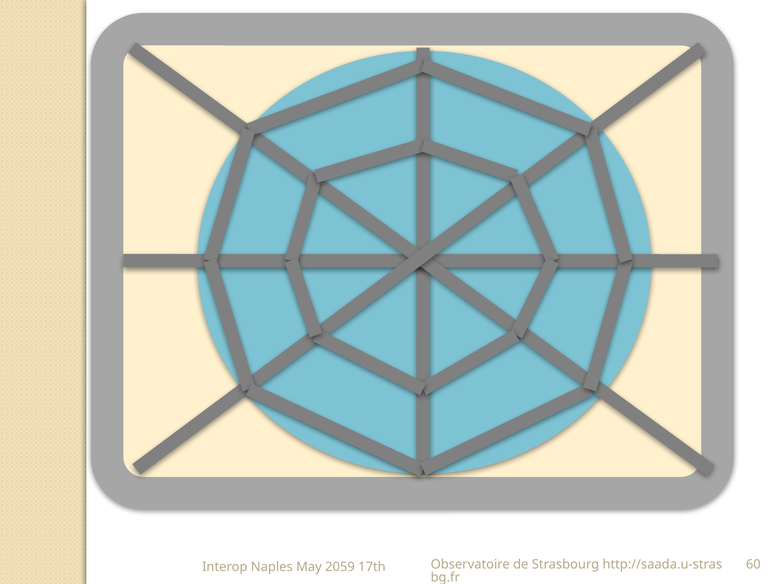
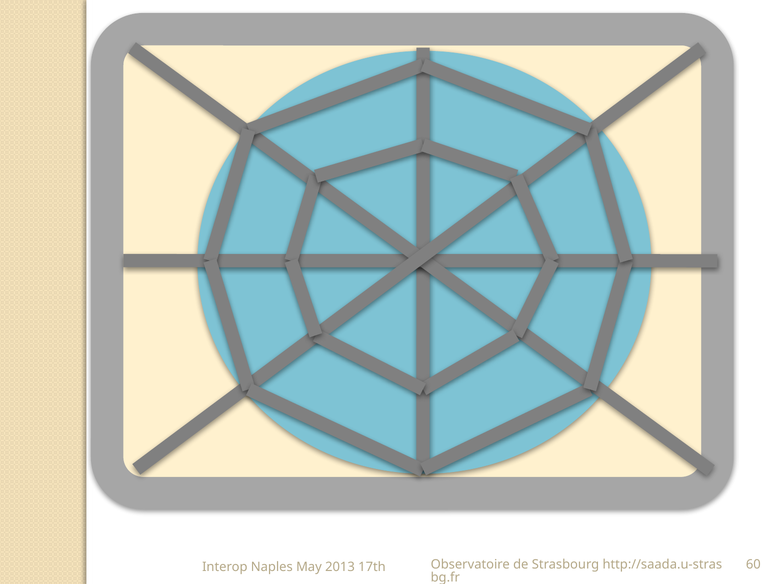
2059: 2059 -> 2013 (340, 567)
